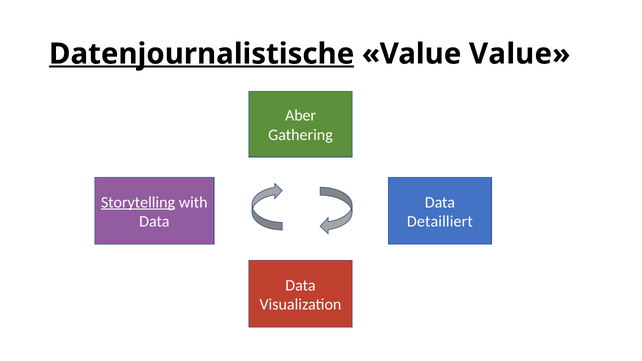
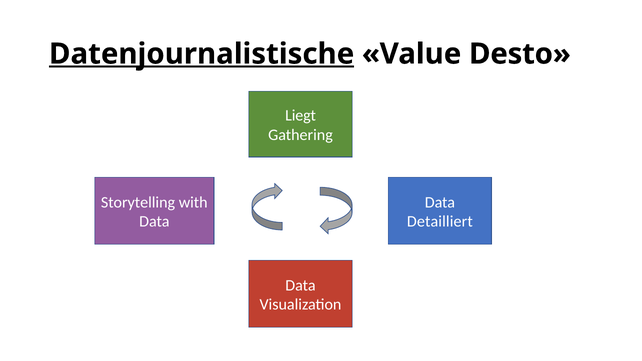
Value Value: Value -> Desto (520, 54)
Aber: Aber -> Liegt (301, 116)
Storytelling underline: present -> none (138, 202)
